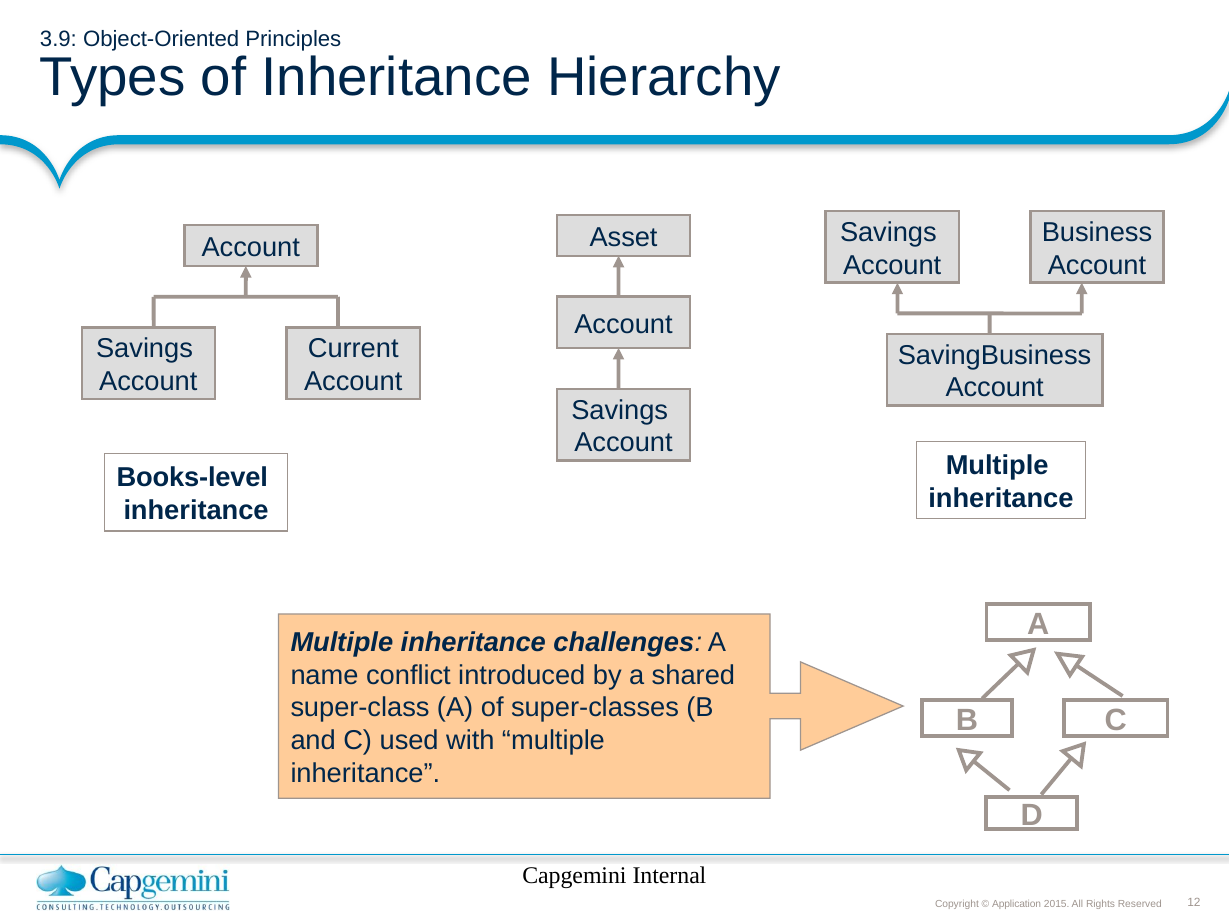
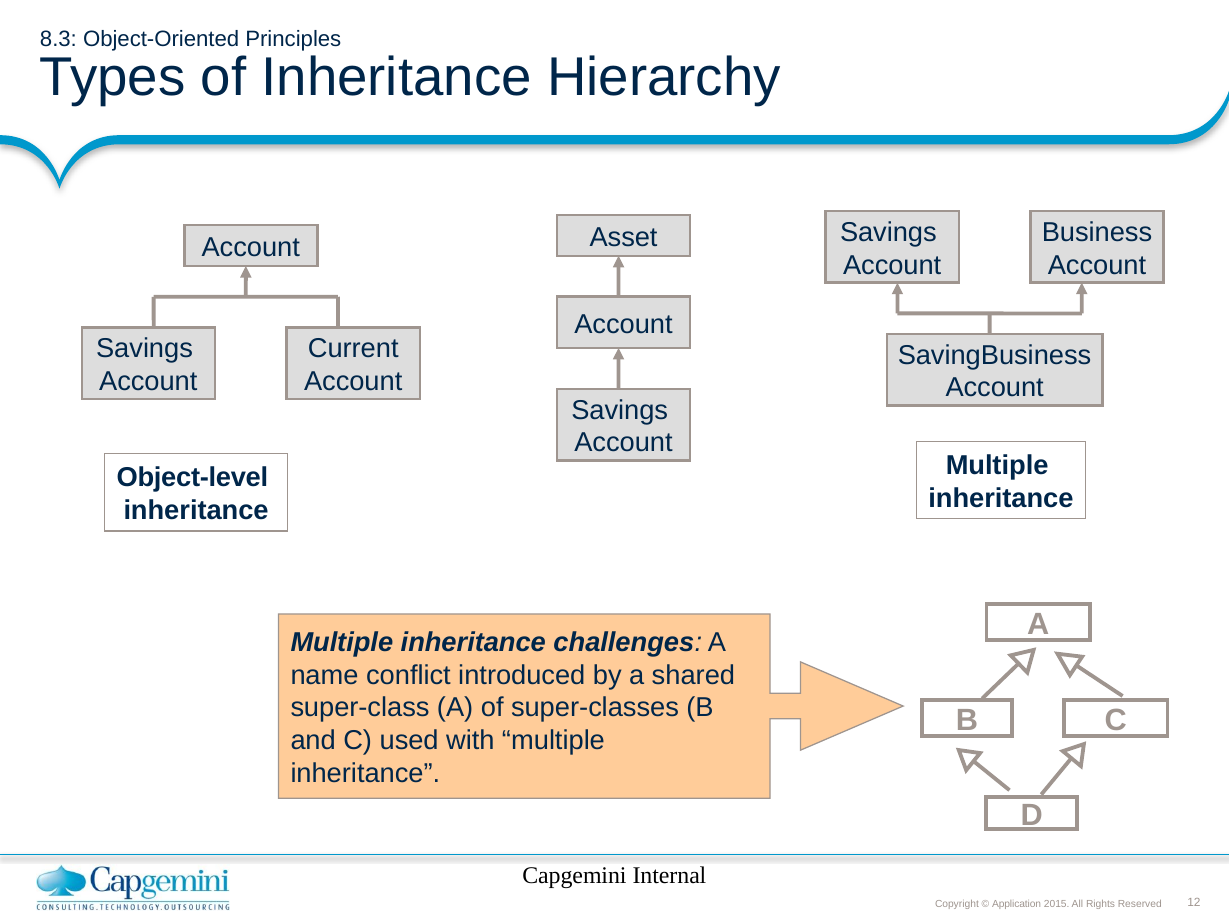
3.9: 3.9 -> 8.3 (58, 39)
Books-level: Books-level -> Object-level (192, 478)
